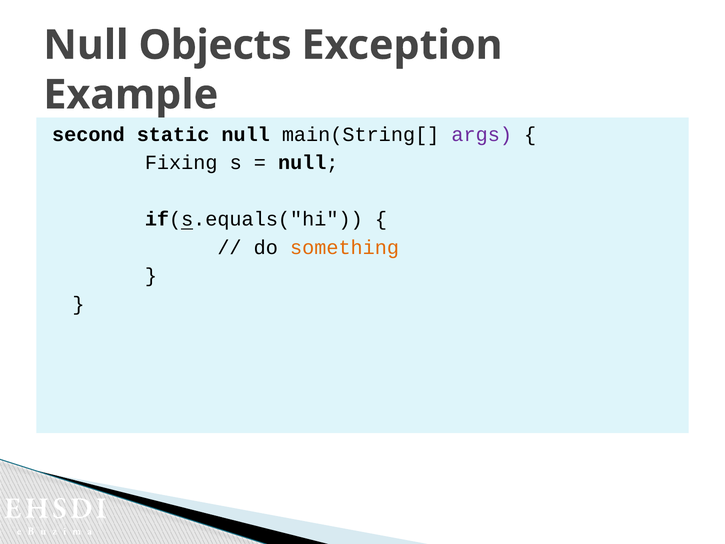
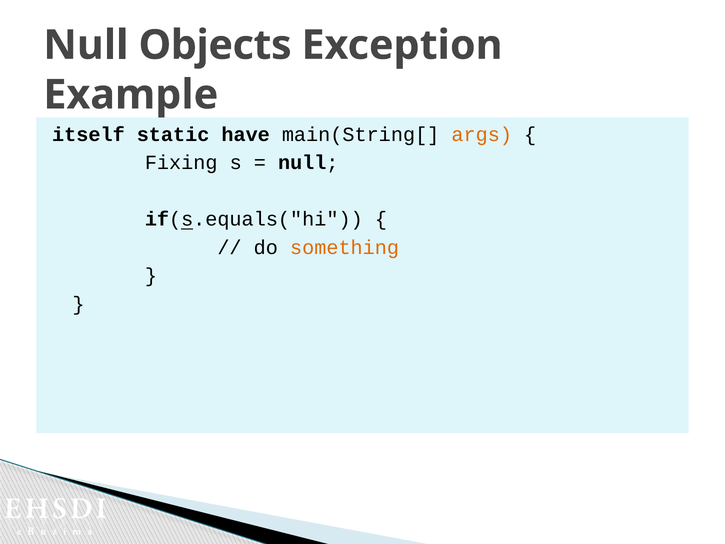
second: second -> itself (88, 135)
static null: null -> have (246, 135)
args colour: purple -> orange (482, 135)
